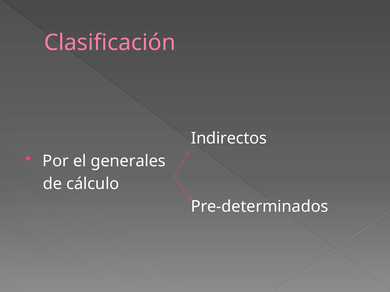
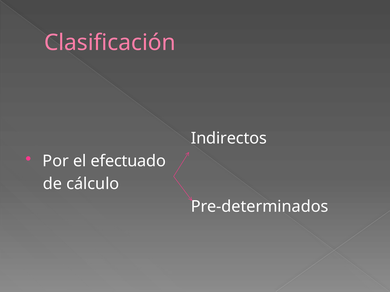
generales: generales -> efectuado (128, 161)
